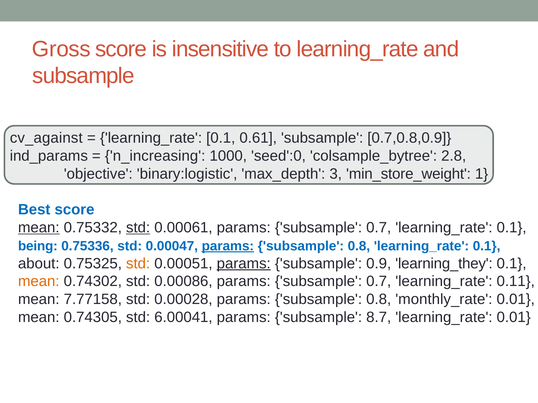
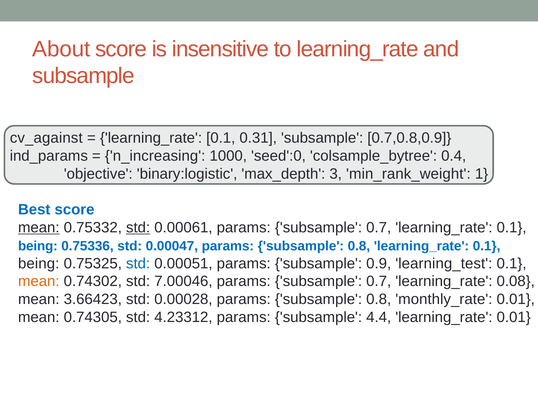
Gross: Gross -> About (61, 49)
0.61: 0.61 -> 0.31 (258, 138)
2.8: 2.8 -> 0.4 (454, 156)
min_store_weight: min_store_weight -> min_rank_weight (408, 174)
params underline: present -> none (228, 246)
about: about -> being (39, 264)
std colour: orange -> blue (138, 264)
params underline: present -> none (244, 264)
learning_they: learning_they -> learning_test (444, 264)
0.00086: 0.00086 -> 7.00046 (183, 282)
0.11: 0.11 -> 0.08 (516, 282)
7.77158: 7.77158 -> 3.66423 (93, 300)
6.00041: 6.00041 -> 4.23312 (183, 318)
8.7: 8.7 -> 4.4 (379, 318)
